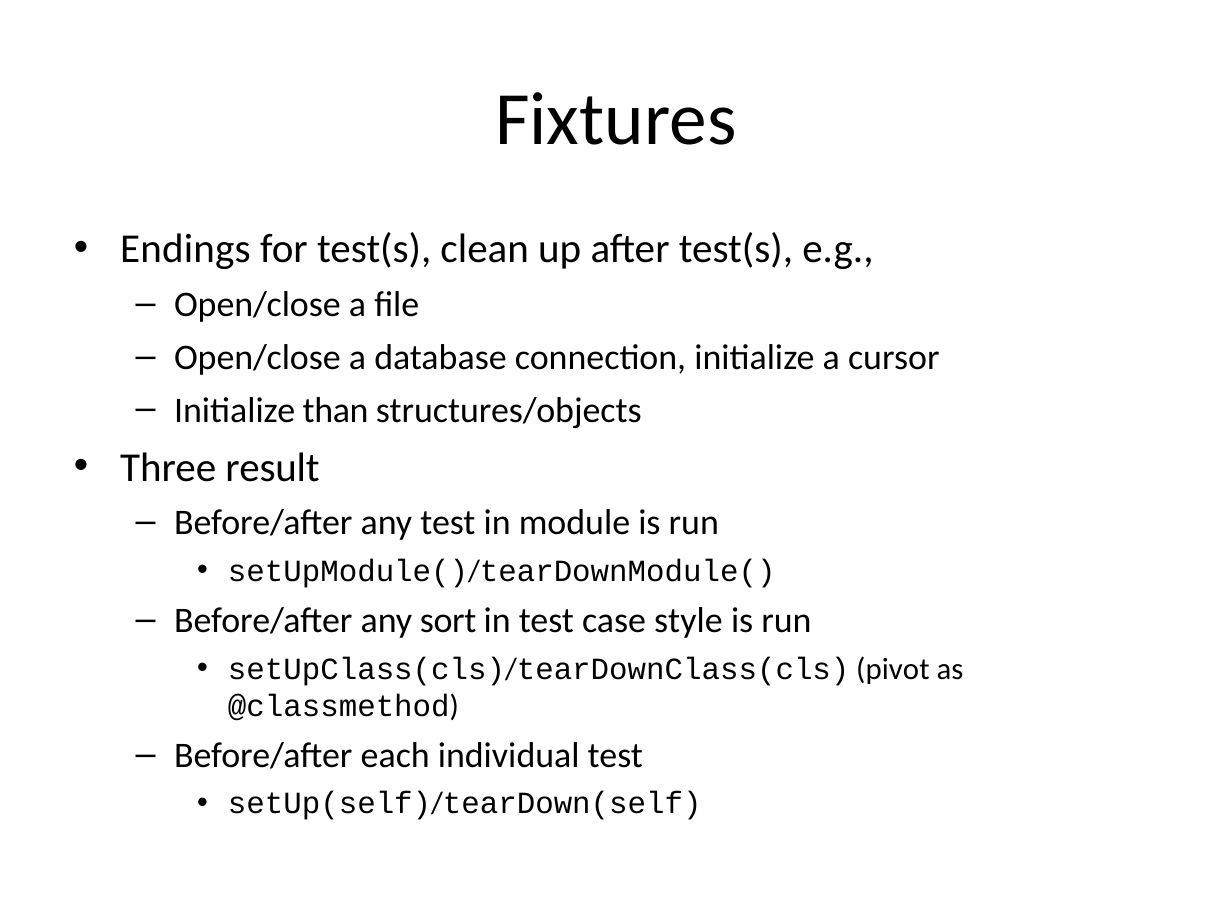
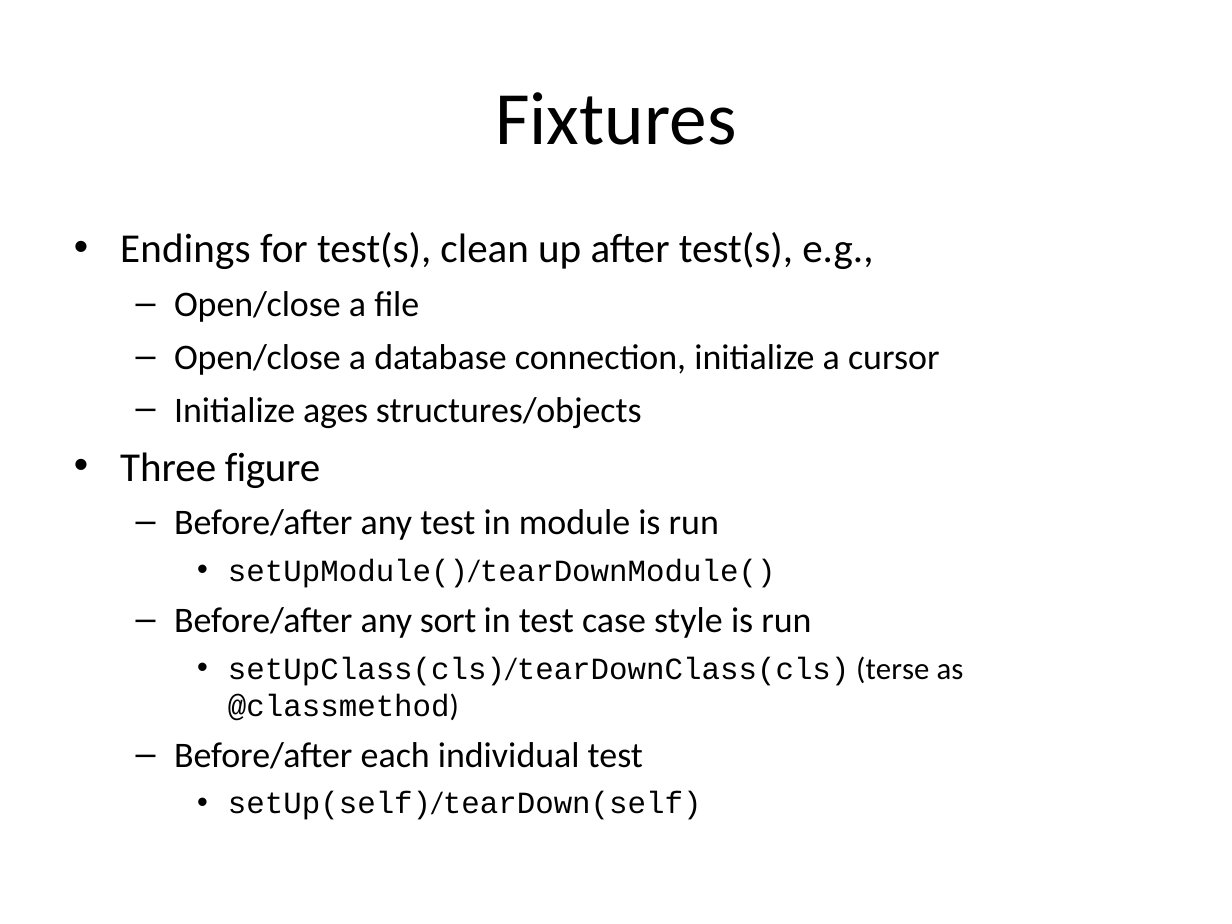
than: than -> ages (336, 410)
result: result -> figure (273, 468)
pivot: pivot -> terse (893, 669)
